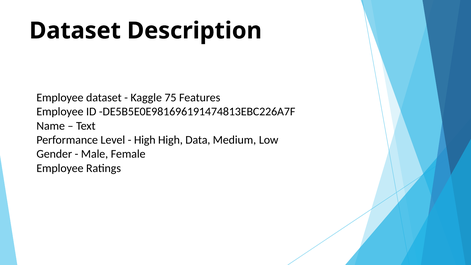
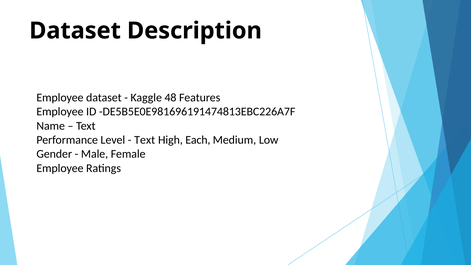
75: 75 -> 48 (170, 97)
High: High -> Text (145, 140)
Data: Data -> Each (198, 140)
